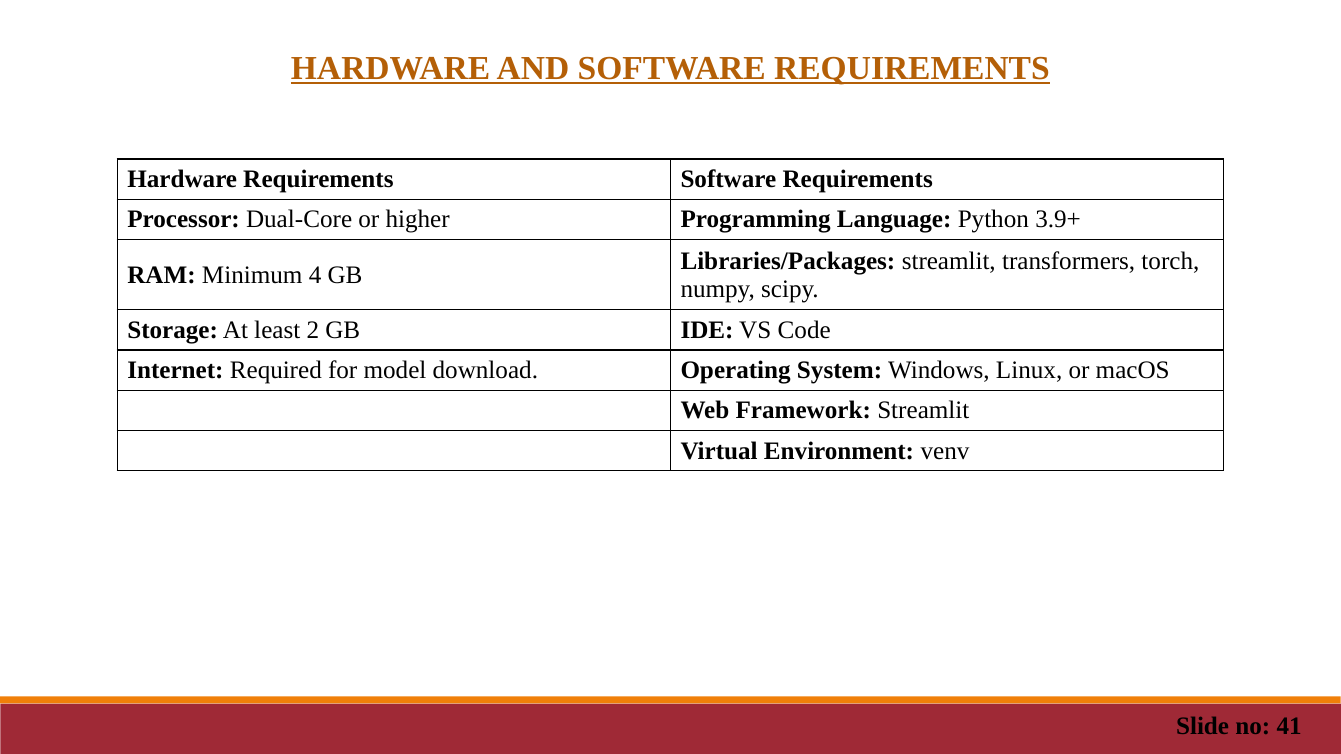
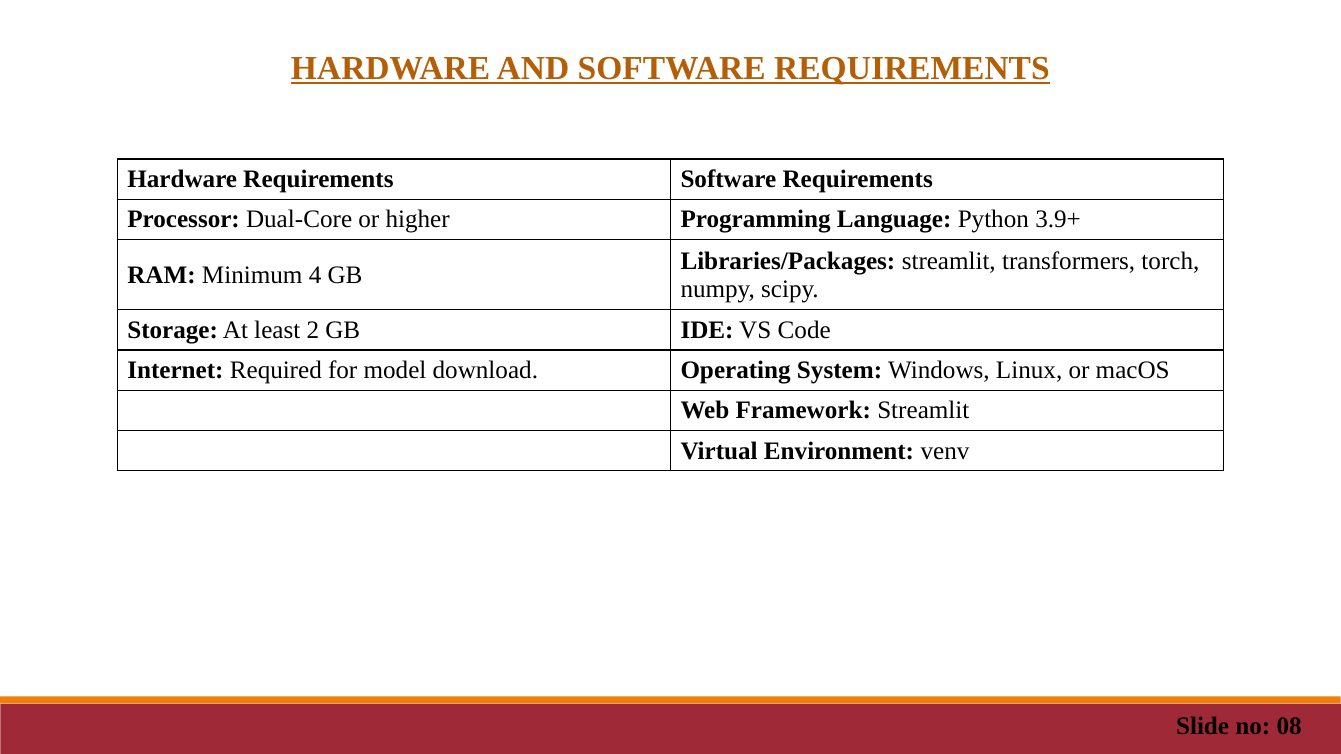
41: 41 -> 08 (1289, 726)
